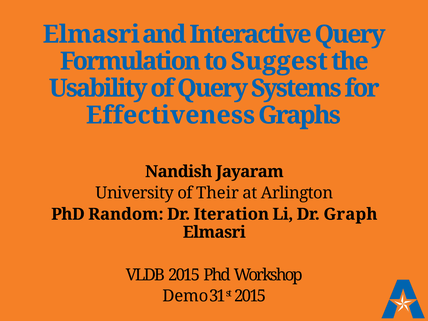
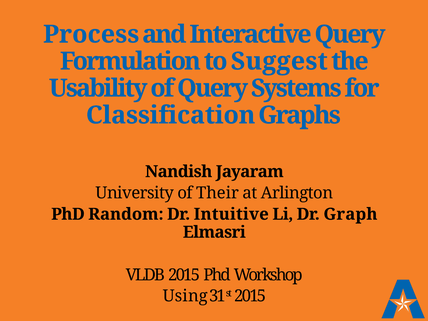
Elmasri: Elmasri -> Process (91, 34)
Effectiveness: Effectiveness -> Classification (171, 115)
Iteration: Iteration -> Intuitive (231, 214)
Demo: Demo -> Using (185, 296)
